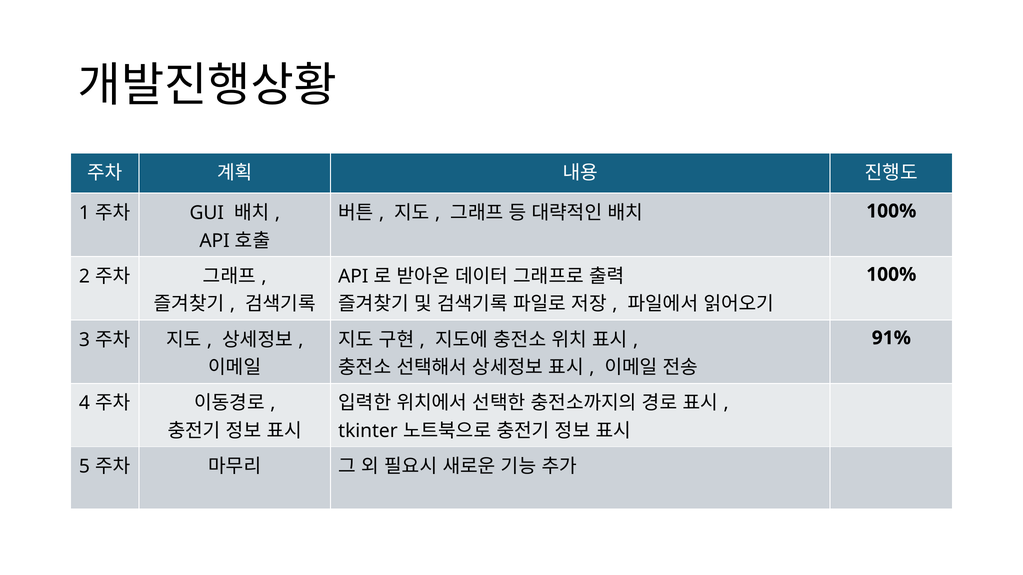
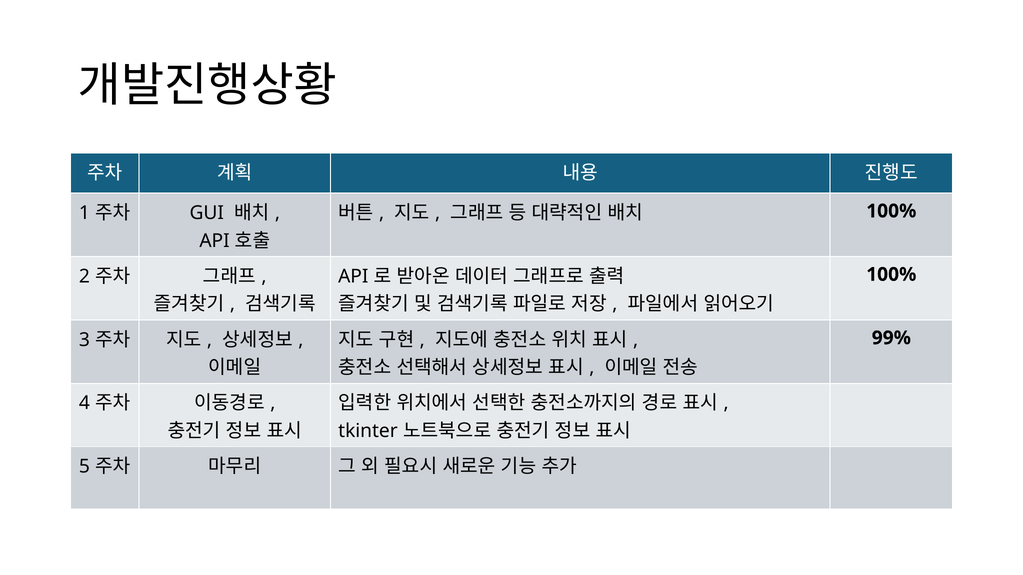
91%: 91% -> 99% (891, 338)
